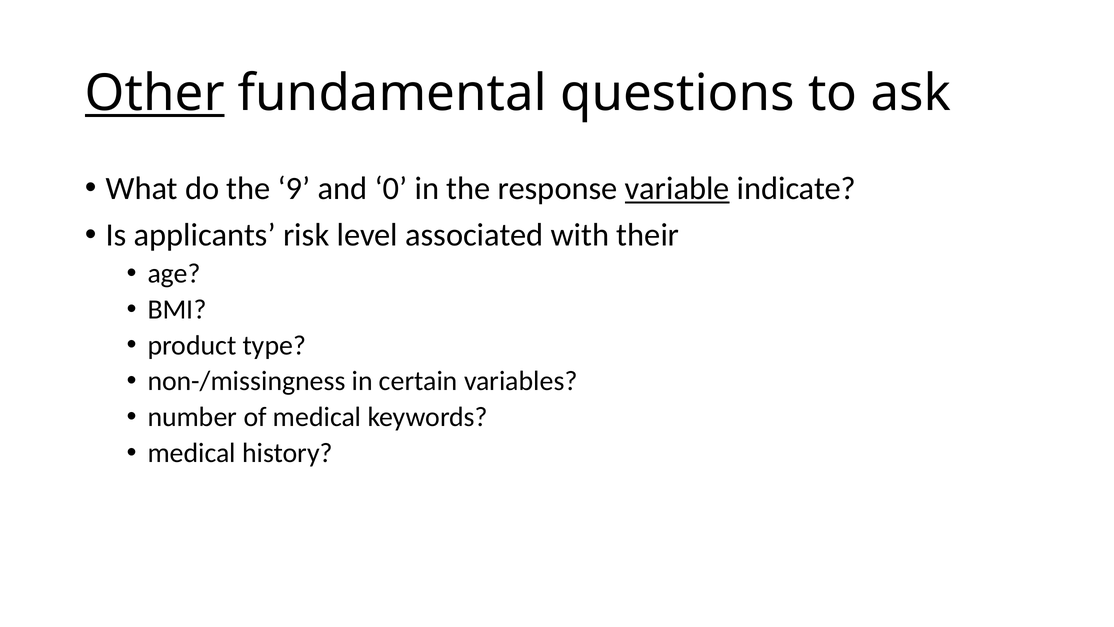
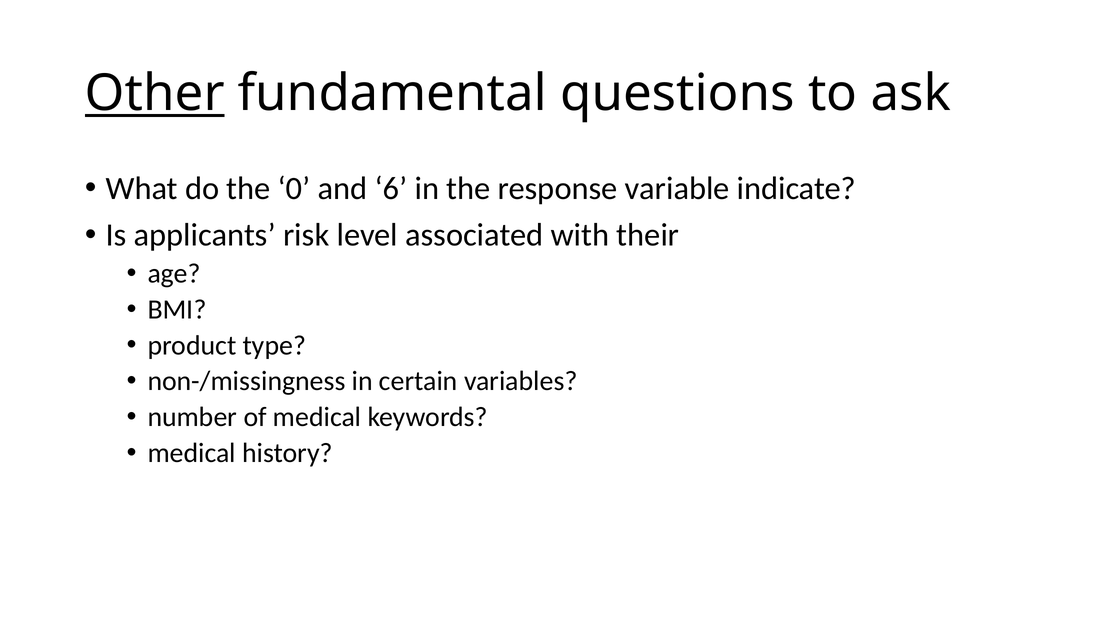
9: 9 -> 0 (294, 188)
0: 0 -> 6 (391, 188)
variable underline: present -> none (677, 188)
